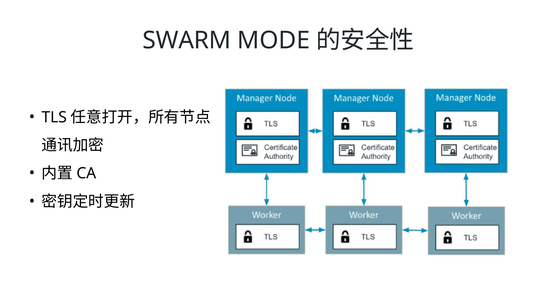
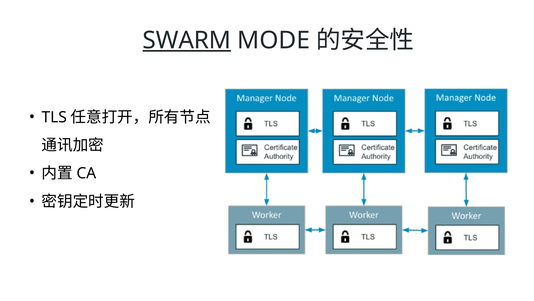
SWARM underline: none -> present (187, 40)
